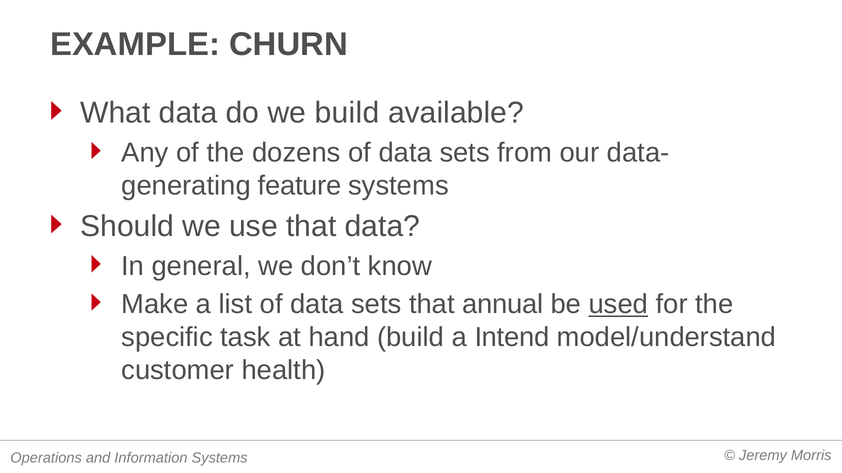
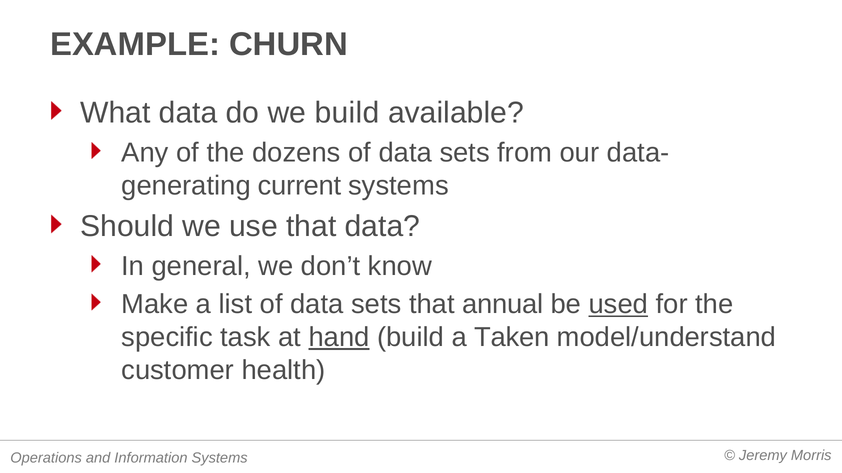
feature: feature -> current (300, 186)
hand underline: none -> present (339, 338)
Intend: Intend -> Taken (512, 338)
